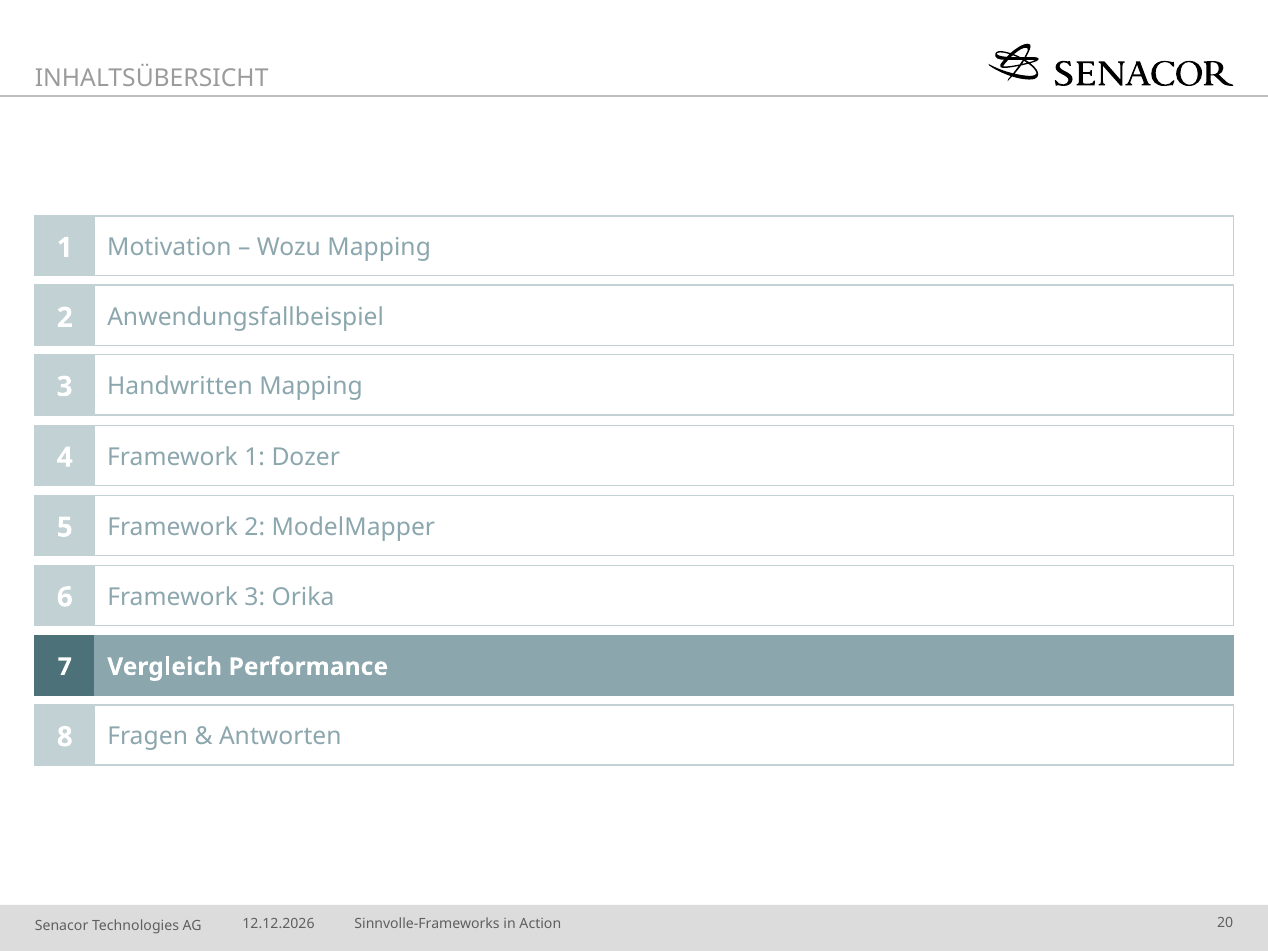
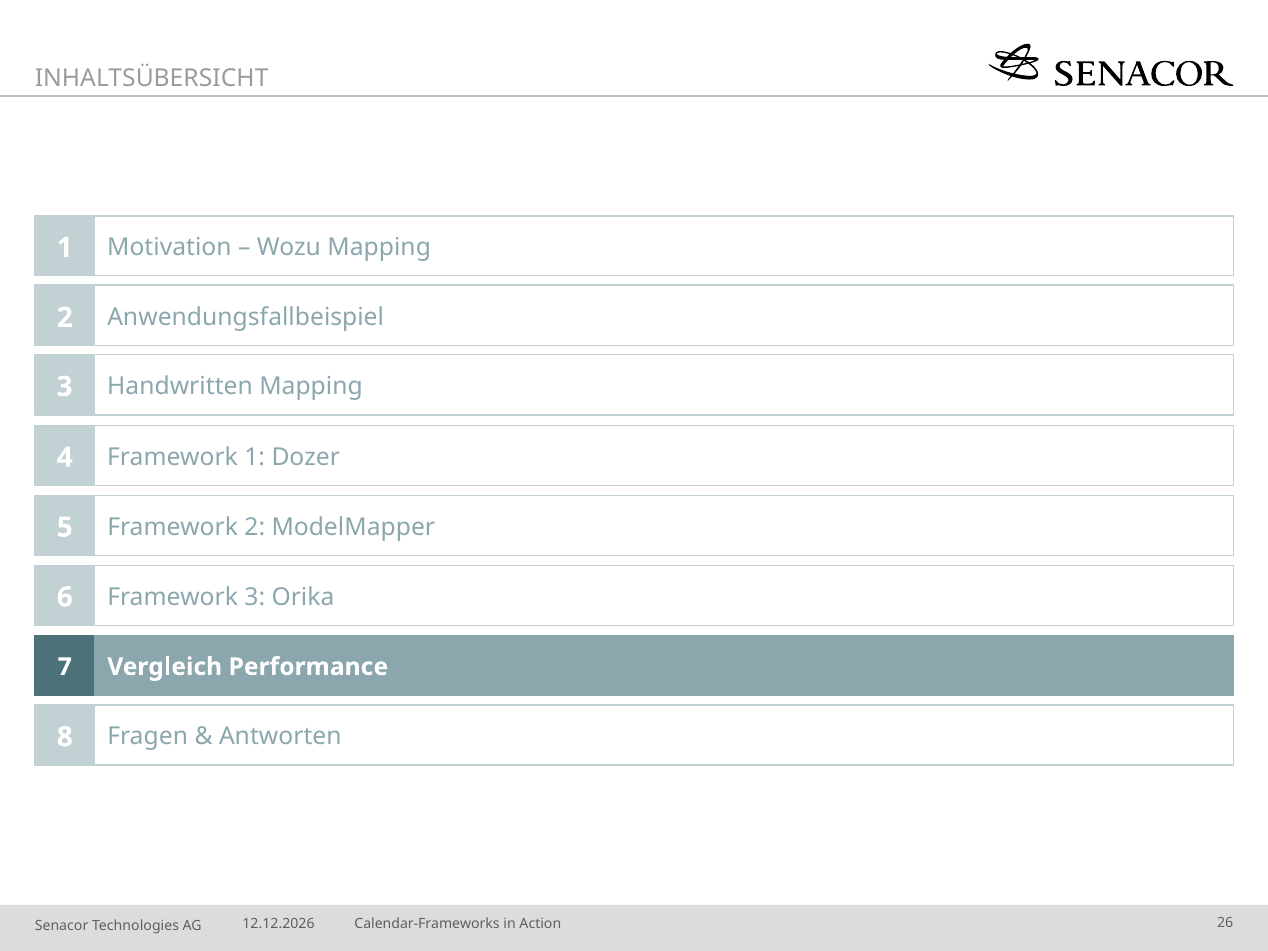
Sinnvolle-Frameworks: Sinnvolle-Frameworks -> Calendar-Frameworks (427, 923)
20: 20 -> 26 (1225, 923)
